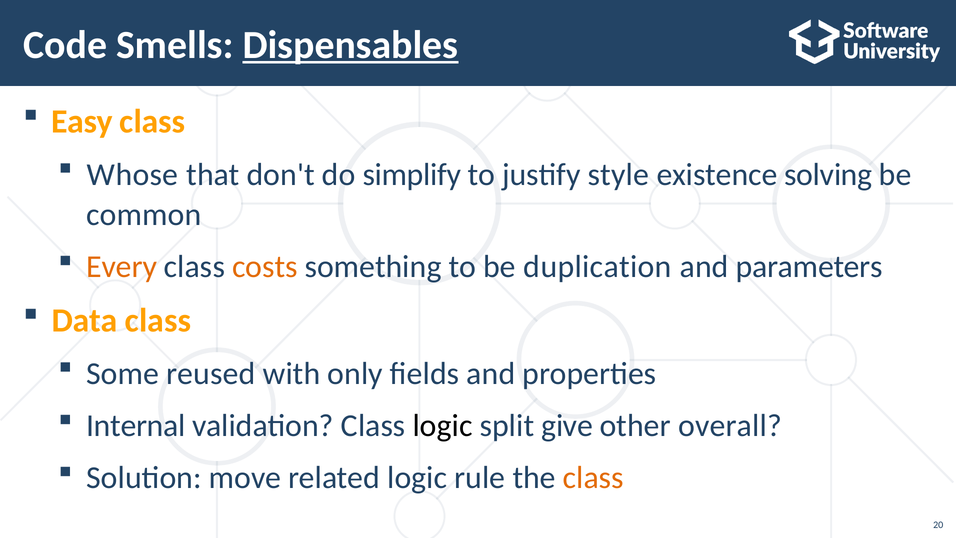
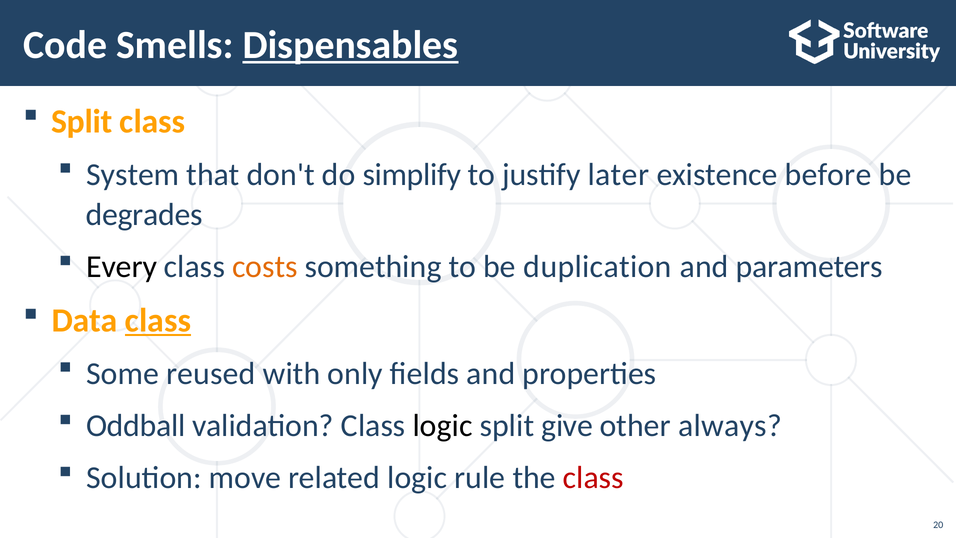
Easy: Easy -> Split (82, 121)
Whose: Whose -> System (133, 174)
style: style -> later (619, 174)
solving: solving -> before (828, 174)
common: common -> degrades (144, 215)
Every colour: orange -> black (122, 267)
class underline: none -> present (158, 320)
Internal: Internal -> Oddball (136, 426)
overall: overall -> always (730, 426)
class colour: orange -> red (593, 478)
